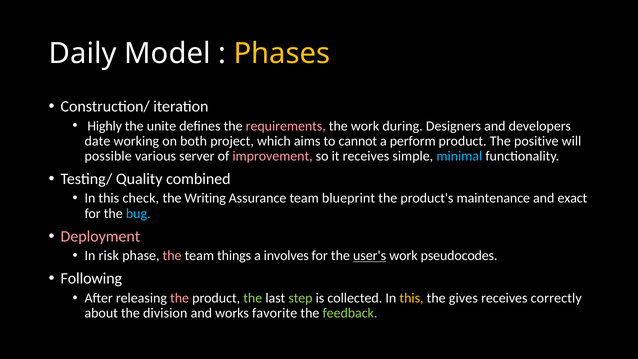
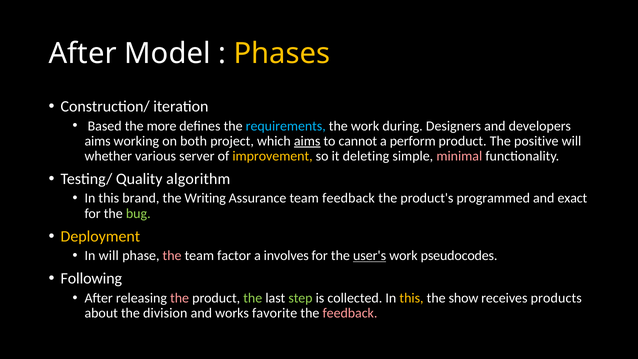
Daily: Daily -> After (83, 54)
Highly: Highly -> Based (105, 126)
unite: unite -> more (162, 126)
requirements colour: pink -> light blue (286, 126)
date: date -> aims (98, 141)
aims underline: none -> present (307, 141)
possible: possible -> whether (108, 156)
improvement colour: pink -> yellow (273, 156)
it receives: receives -> deleting (366, 156)
minimal colour: light blue -> pink (459, 156)
combined: combined -> algorithm (198, 179)
check: check -> brand (141, 198)
team blueprint: blueprint -> feedback (348, 198)
maintenance: maintenance -> programmed (493, 198)
bug colour: light blue -> light green (138, 213)
Deployment colour: pink -> yellow (100, 236)
In risk: risk -> will (109, 256)
things: things -> factor (234, 256)
gives: gives -> show (464, 298)
correctly: correctly -> products (556, 298)
feedback colour: light green -> pink (350, 313)
